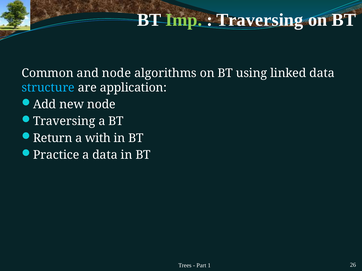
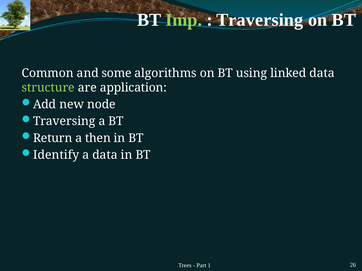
and node: node -> some (117, 73)
structure colour: light blue -> light green (48, 88)
with: with -> then (98, 138)
Practice: Practice -> Identify (56, 155)
